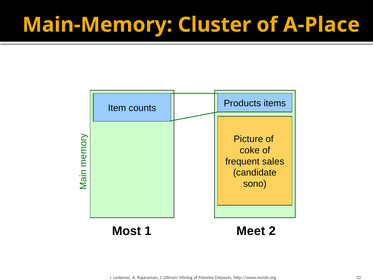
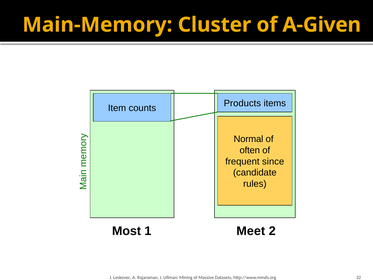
A-Place: A-Place -> A-Given (322, 25)
Picture: Picture -> Normal (248, 139)
coke: coke -> often (250, 150)
sales: sales -> since (273, 161)
sono: sono -> rules (255, 184)
